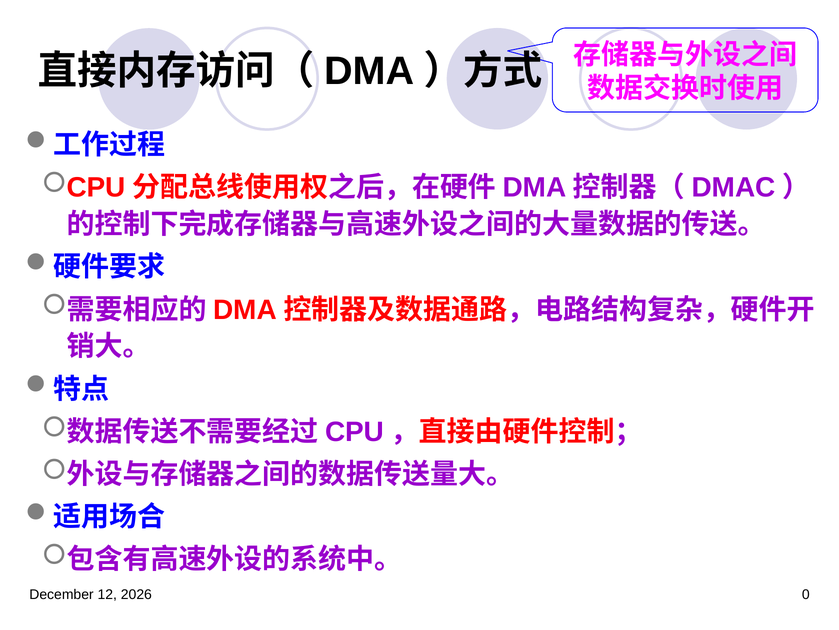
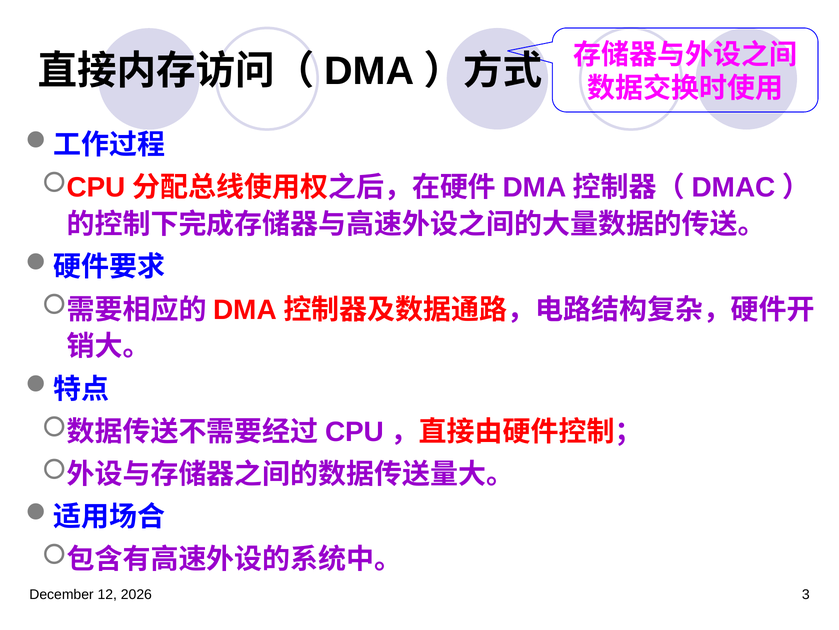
0: 0 -> 3 (806, 594)
